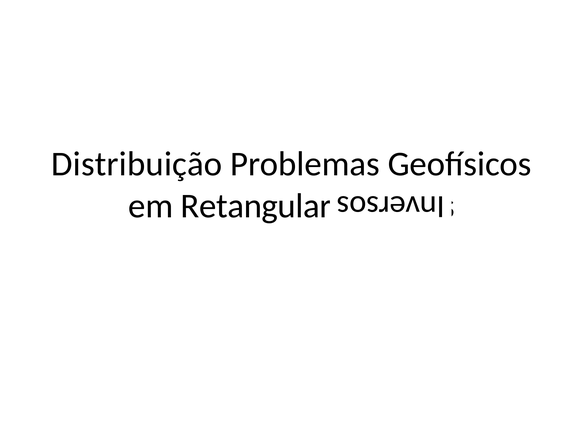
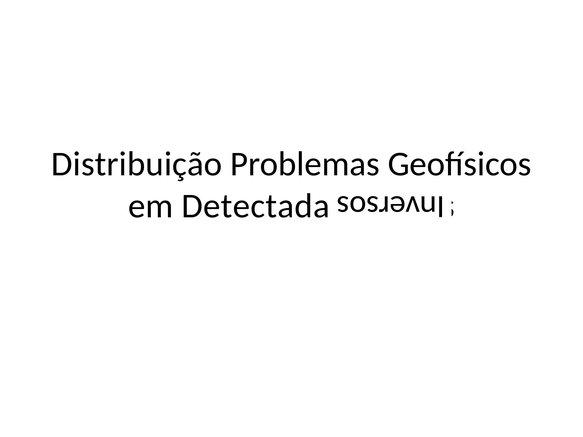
Retangular: Retangular -> Detectada (256, 206)
